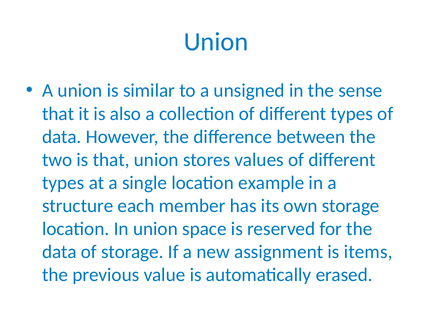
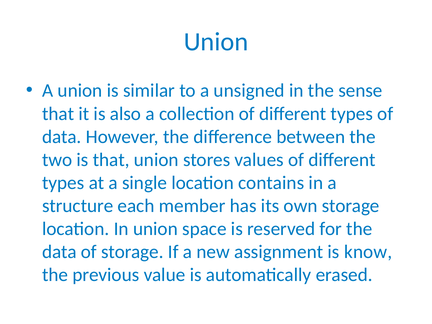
example: example -> contains (271, 183)
items: items -> know (368, 252)
